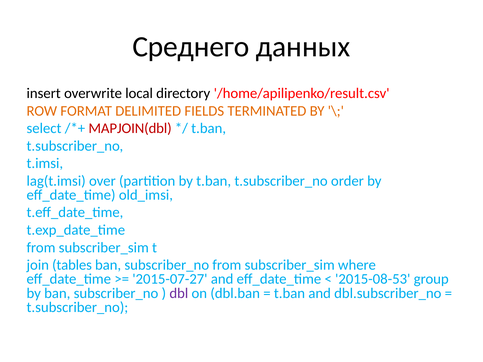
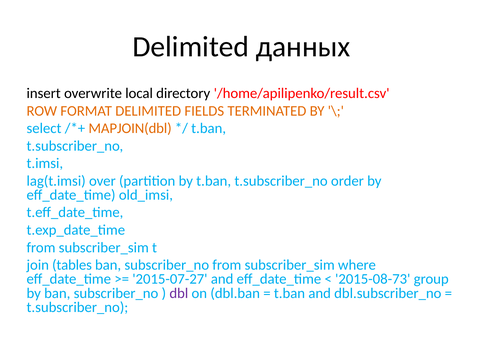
Среднего: Среднего -> Delimited (191, 47)
MAPJOIN(dbl colour: red -> orange (130, 128)
2015-08-53: 2015-08-53 -> 2015-08-73 (373, 279)
